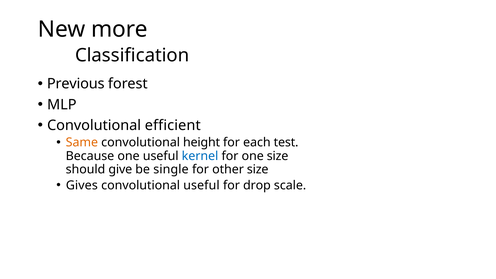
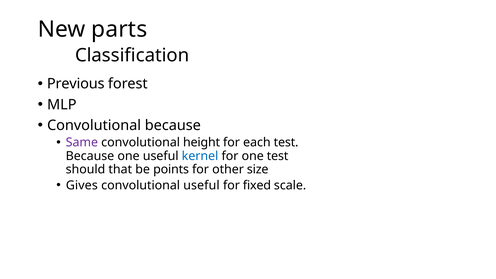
more: more -> parts (119, 29)
Convolutional efficient: efficient -> because (173, 125)
Same colour: orange -> purple (82, 143)
one size: size -> test (278, 156)
give: give -> that (120, 169)
single: single -> points (171, 169)
drop: drop -> fixed (257, 185)
